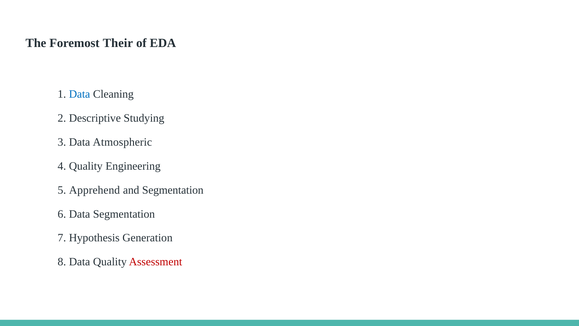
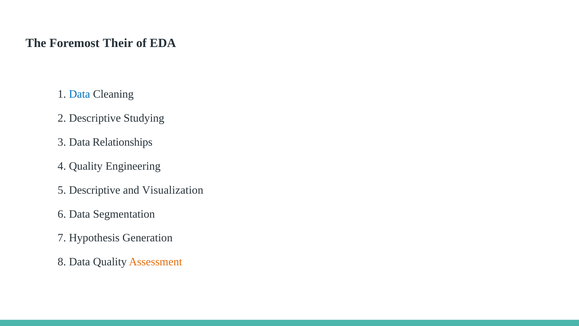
Atmospheric: Atmospheric -> Relationships (123, 142)
5 Apprehend: Apprehend -> Descriptive (95, 190)
and Segmentation: Segmentation -> Visualization (173, 190)
Assessment colour: red -> orange (156, 262)
